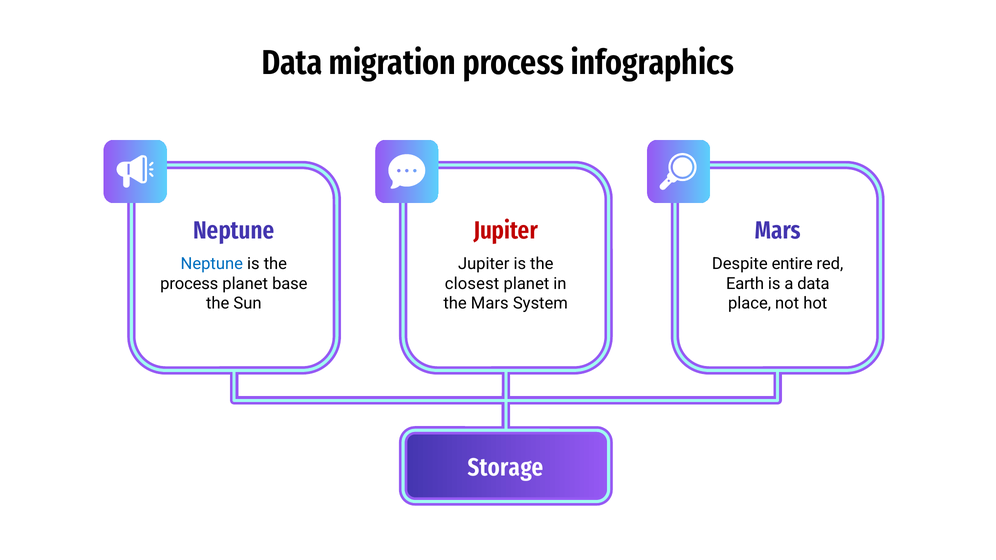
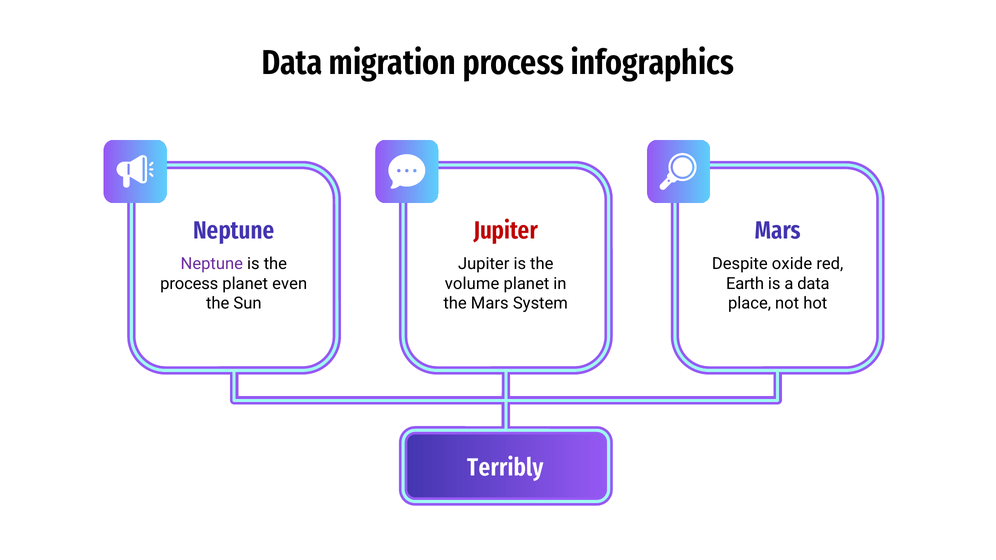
Neptune colour: blue -> purple (212, 264)
entire: entire -> oxide (792, 264)
base: base -> even (290, 284)
closest: closest -> volume (472, 284)
Storage: Storage -> Terribly (506, 468)
